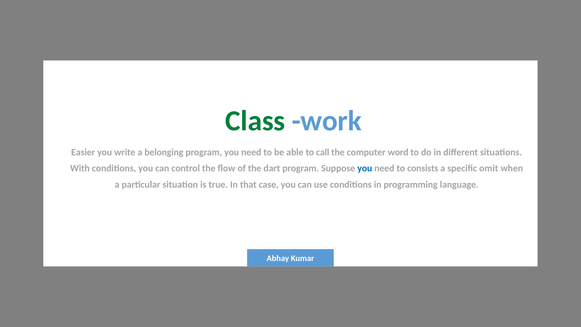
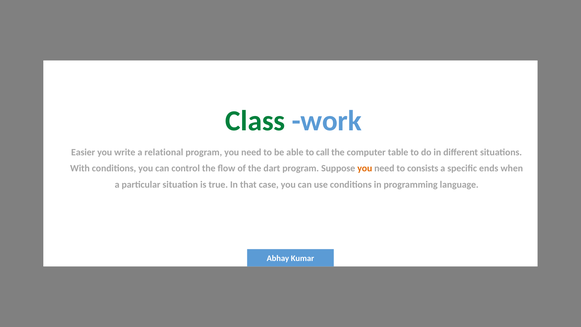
belonging: belonging -> relational (164, 152)
word: word -> table (398, 152)
you colour: blue -> orange (365, 168)
omit: omit -> ends (489, 168)
